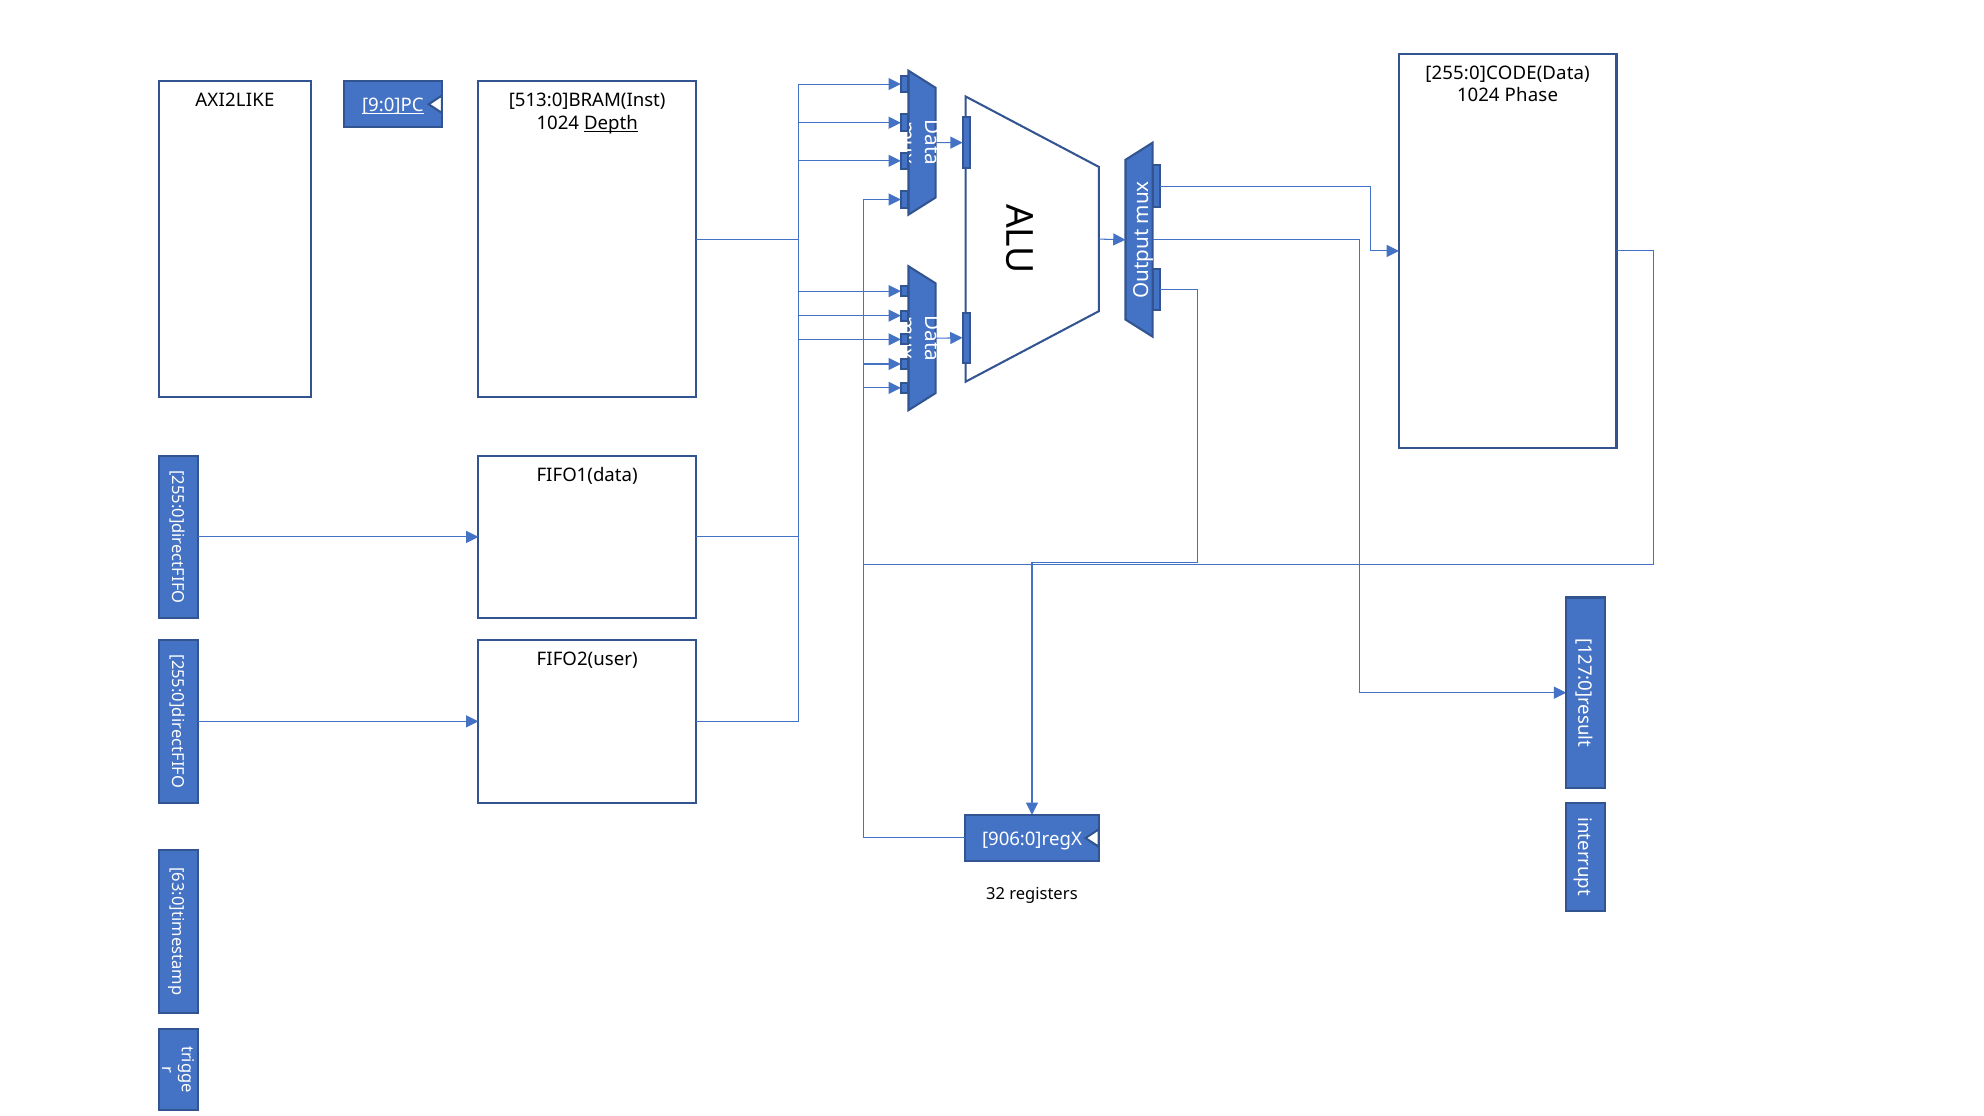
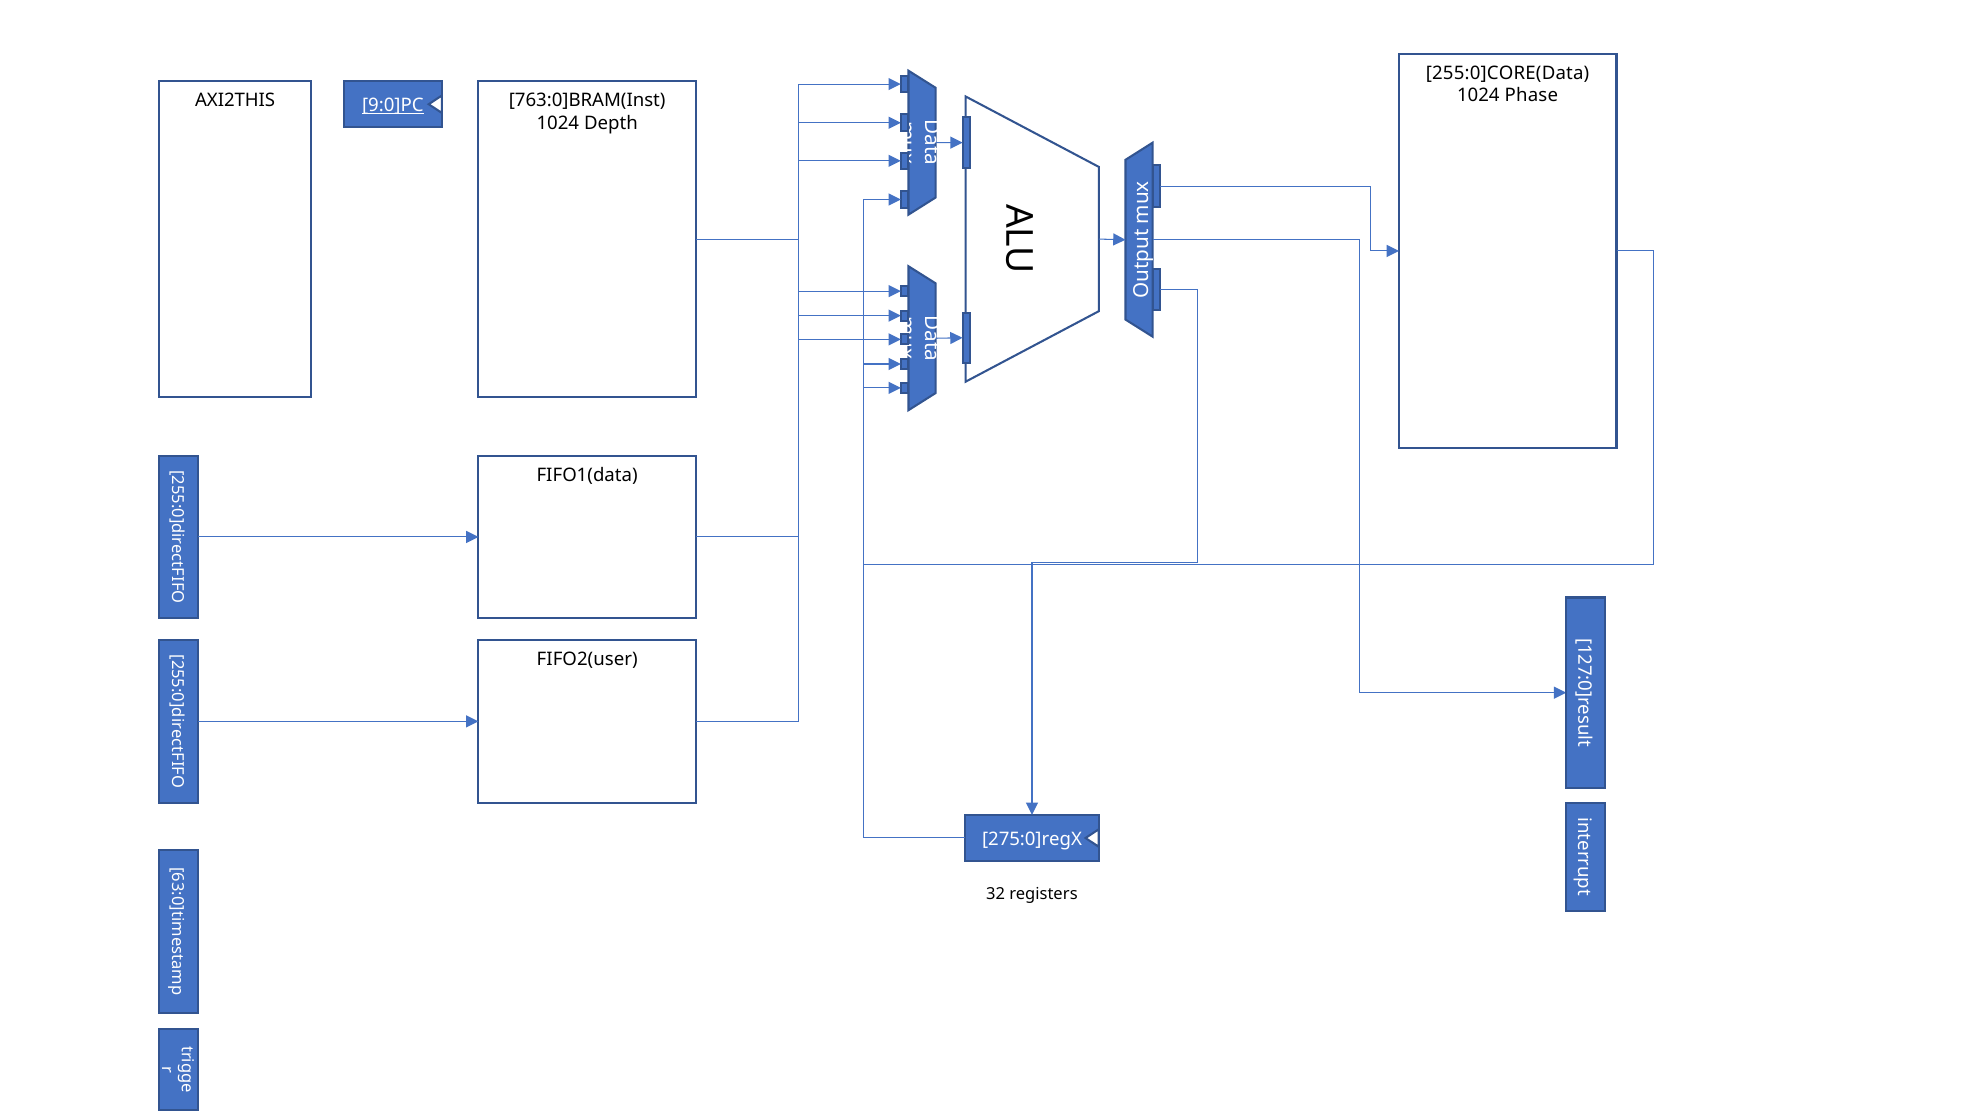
255:0]CODE(Data: 255:0]CODE(Data -> 255:0]CORE(Data (1508, 73)
AXI2LIKE: AXI2LIKE -> AXI2THIS (235, 101)
513:0]BRAM(Inst: 513:0]BRAM(Inst -> 763:0]BRAM(Inst (587, 101)
Depth underline: present -> none (611, 123)
906:0]regX: 906:0]regX -> 275:0]regX (1032, 839)
